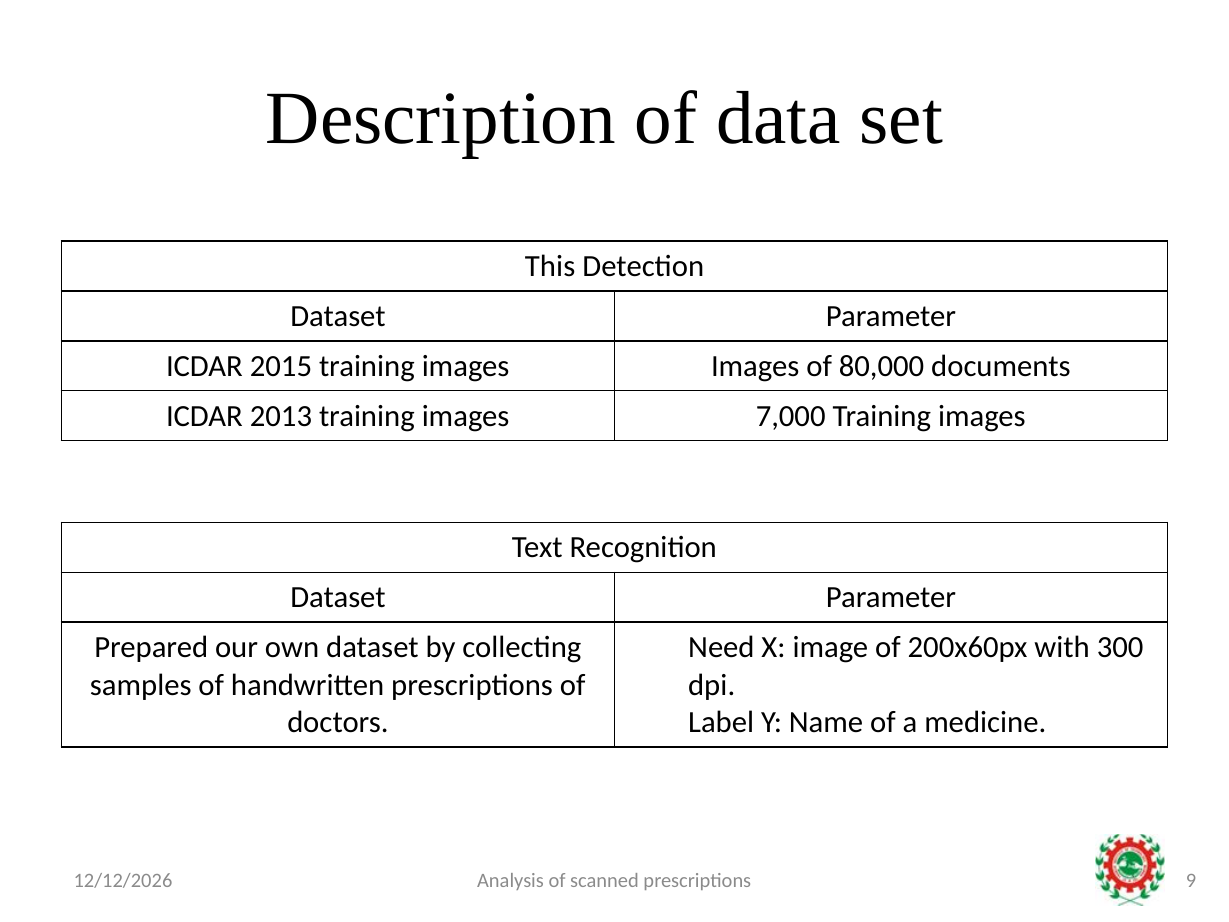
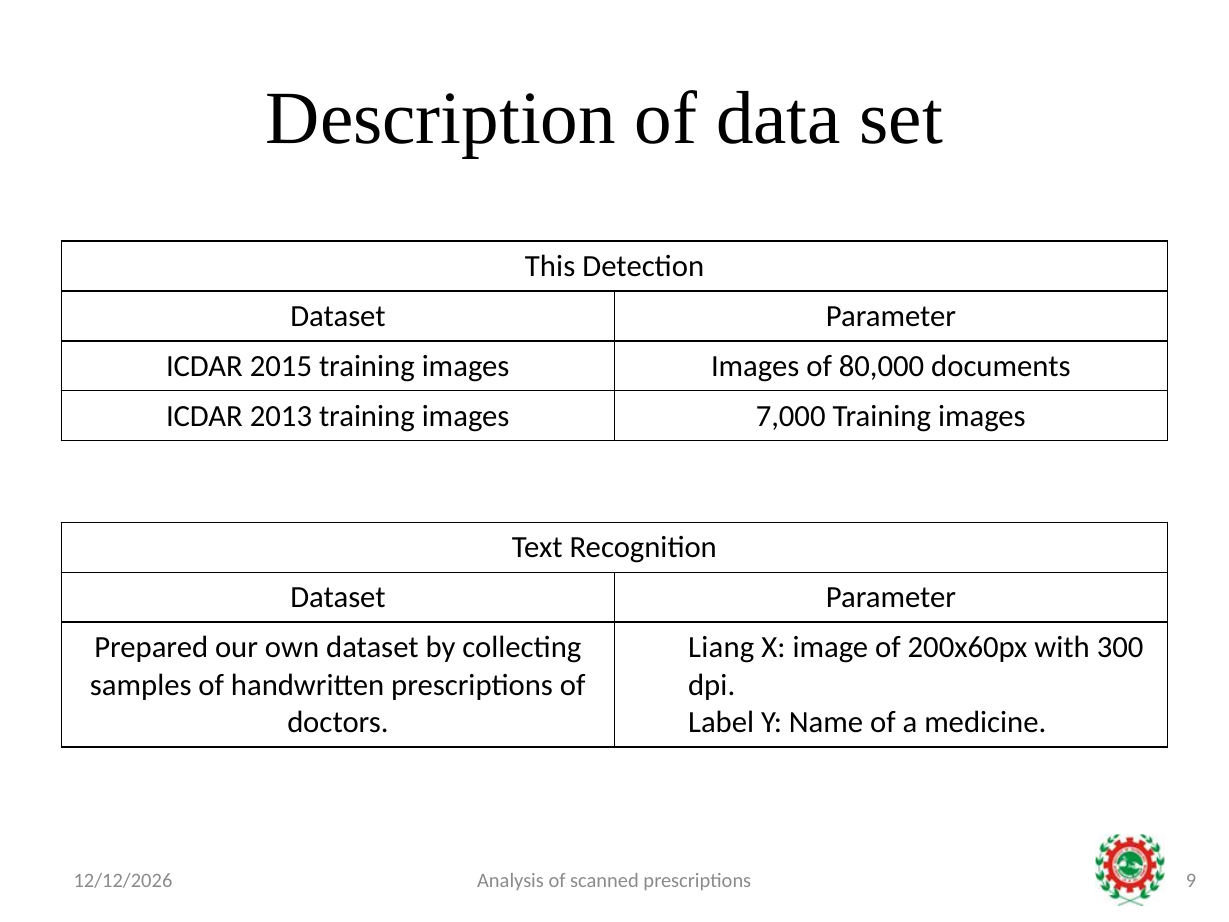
Need: Need -> Liang (721, 647)
